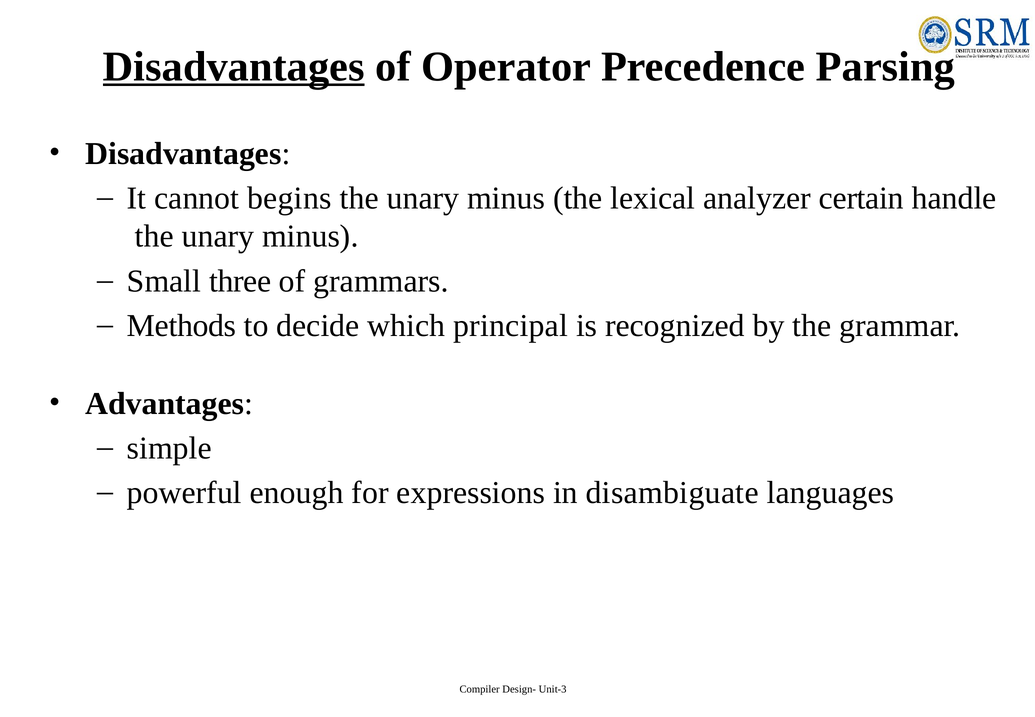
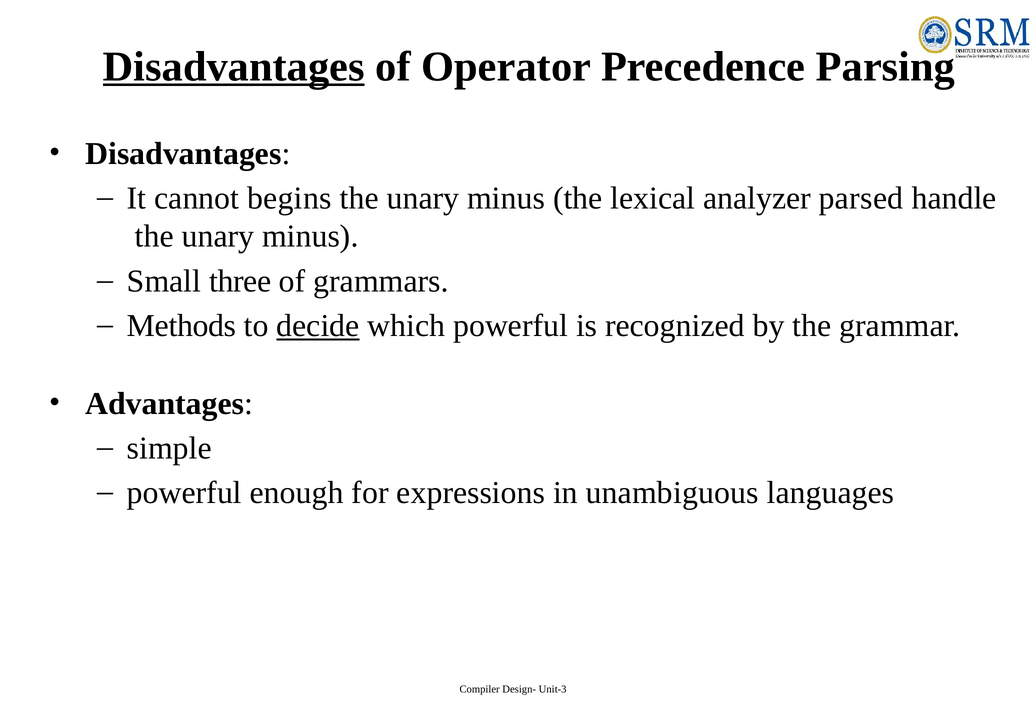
certain: certain -> parsed (861, 198)
decide underline: none -> present (318, 325)
which principal: principal -> powerful (511, 325)
disambiguate: disambiguate -> unambiguous (672, 493)
